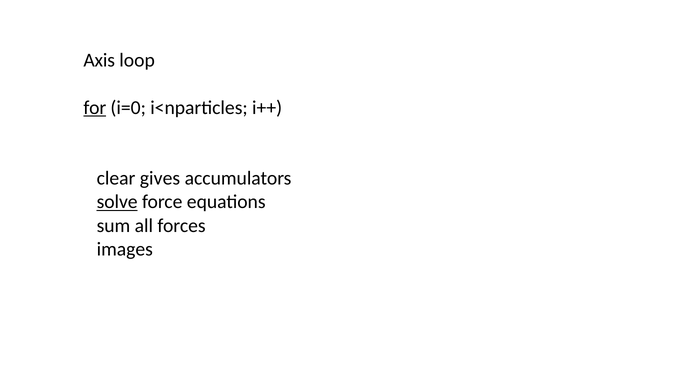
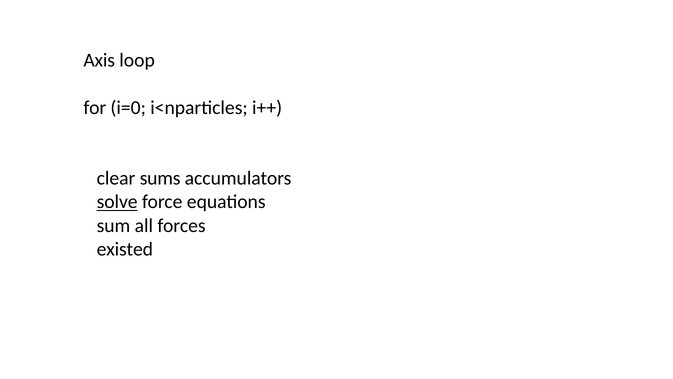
for underline: present -> none (95, 107)
gives: gives -> sums (160, 178)
images: images -> existed (125, 249)
